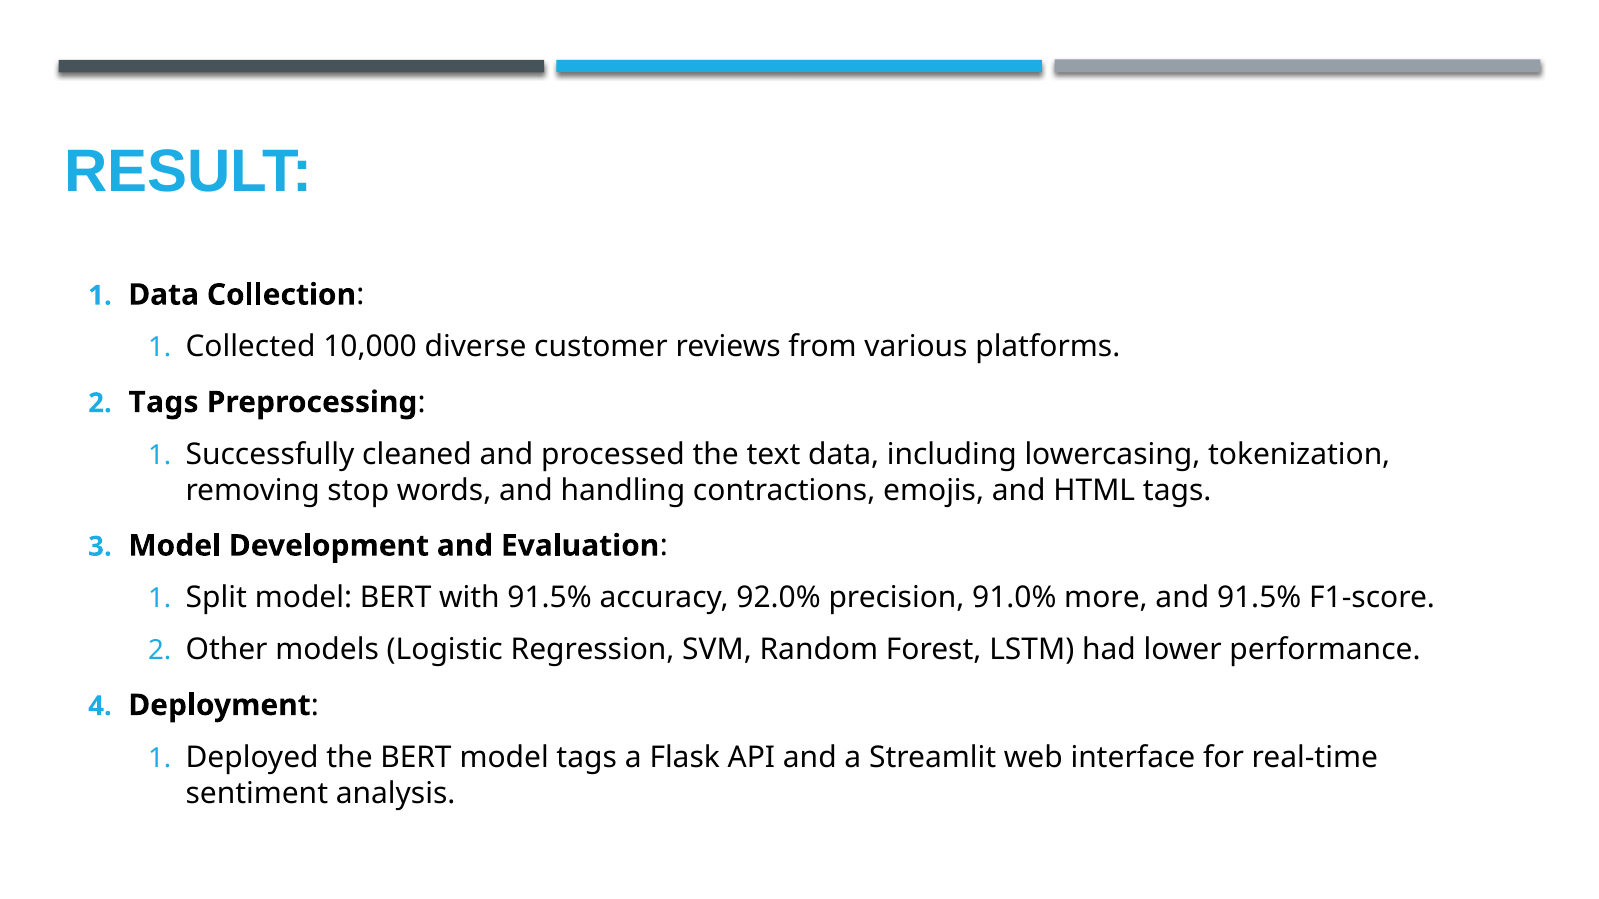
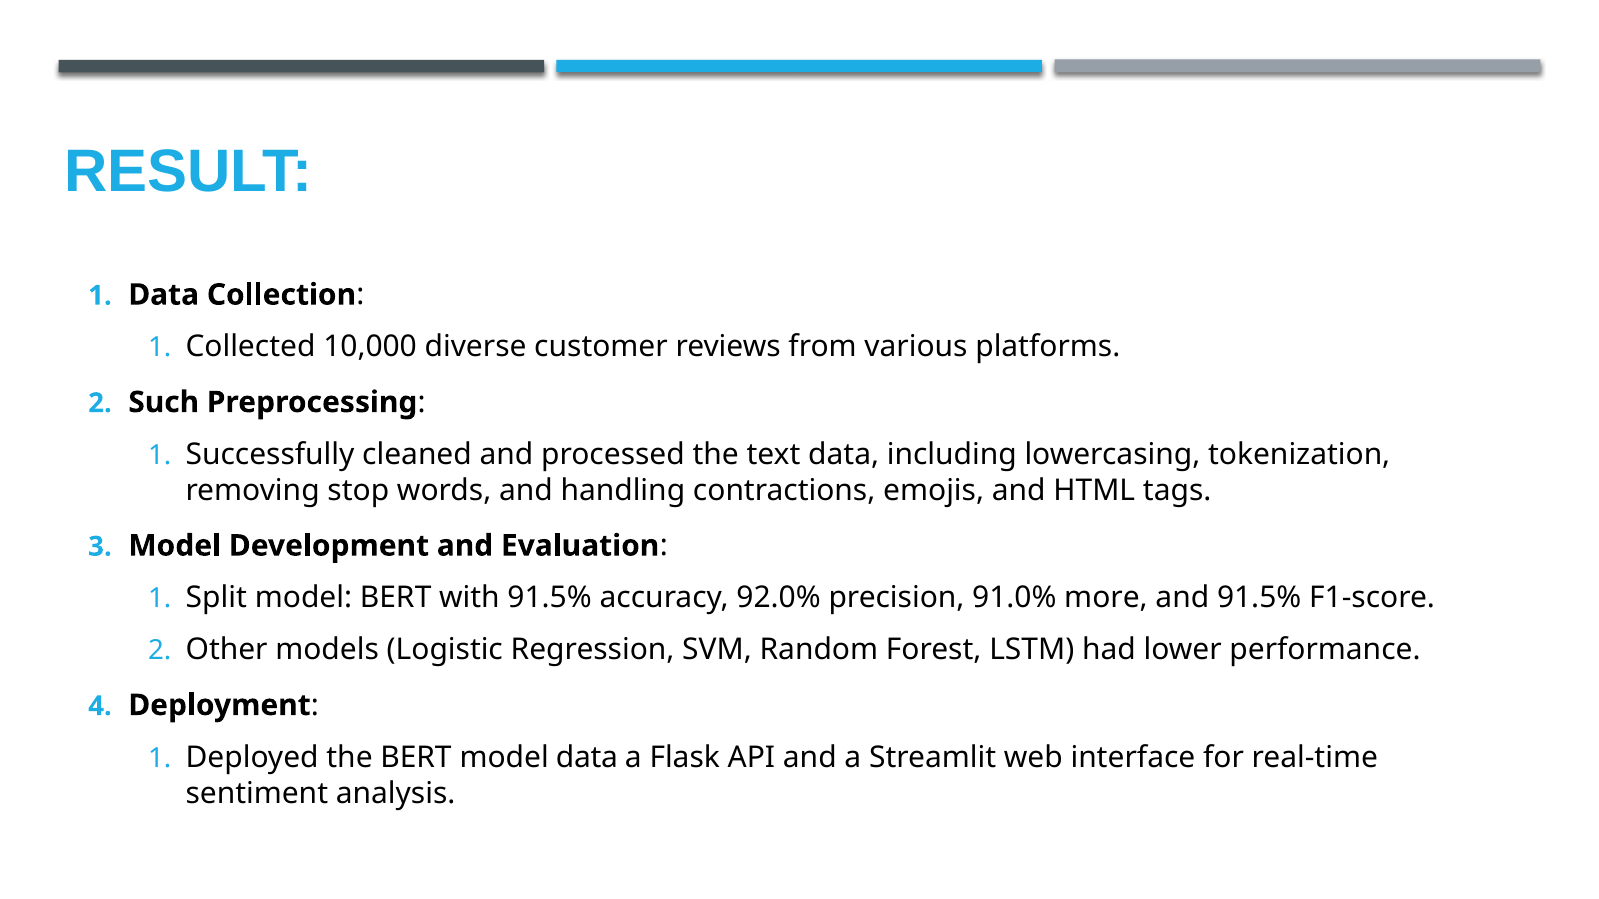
Tags: Tags -> Such (164, 402)
model tags: tags -> data (587, 758)
